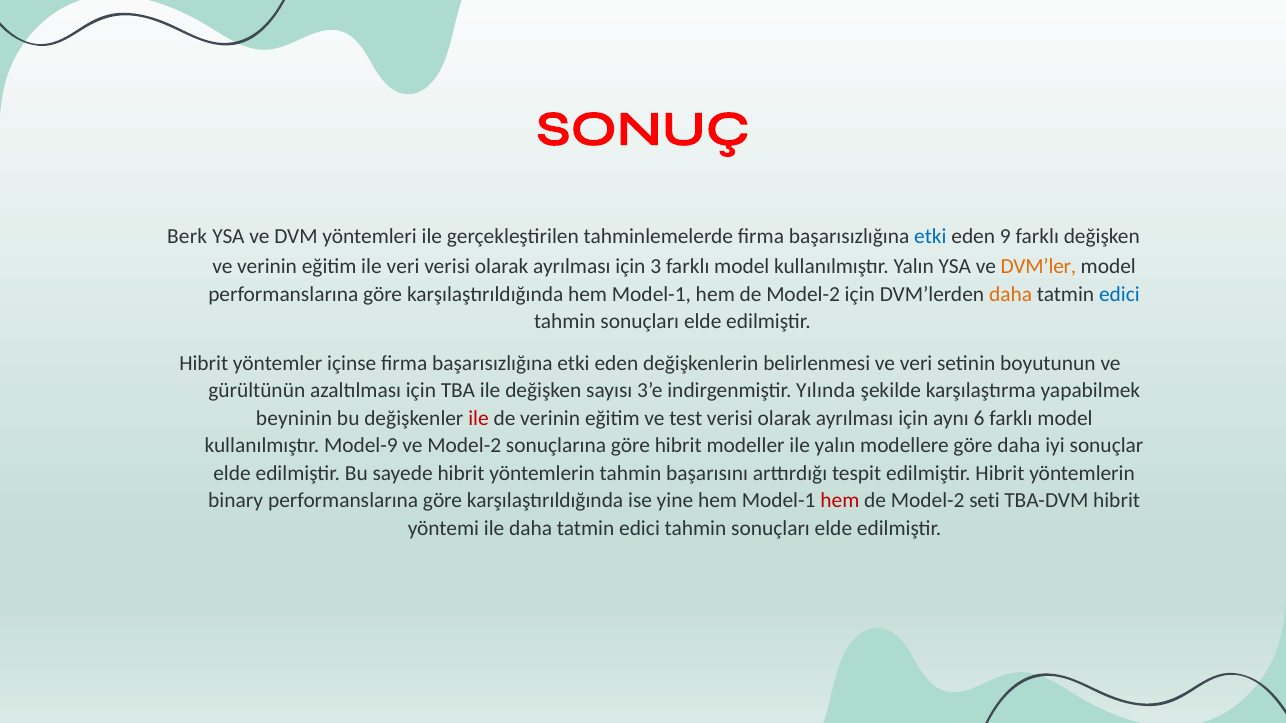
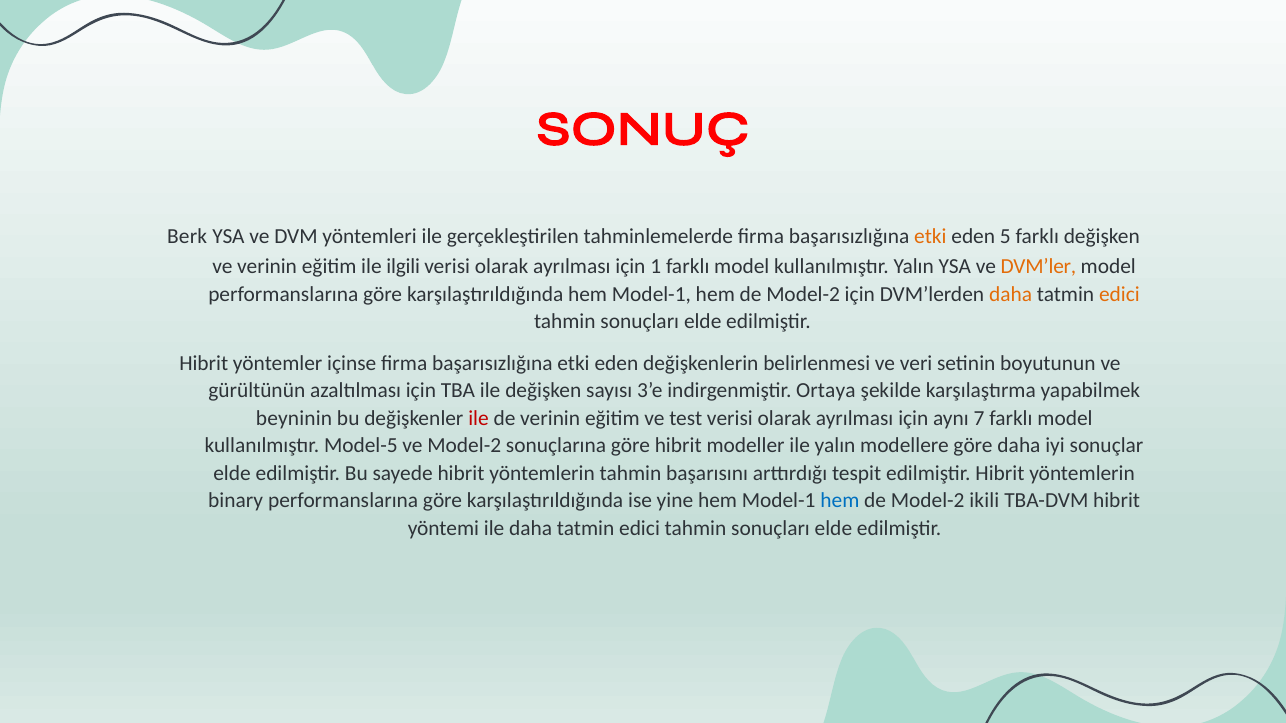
etki colour: blue -> orange (930, 237)
9: 9 -> 5 (1005, 237)
ile veri: veri -> ilgili (403, 267)
3: 3 -> 1 (656, 267)
edici colour: blue -> orange (1119, 294)
Yılında: Yılında -> Ortaya (826, 391)
6: 6 -> 7 (979, 418)
Model-9: Model-9 -> Model-5 (361, 446)
hem colour: red -> blue (840, 501)
seti: seti -> ikili (984, 501)
